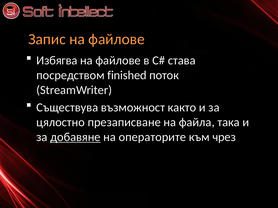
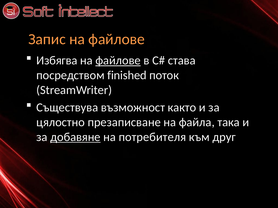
файлове underline: none -> present (118, 61)
операторите: операторите -> потребителя (152, 137)
чрез: чрез -> друг (224, 137)
